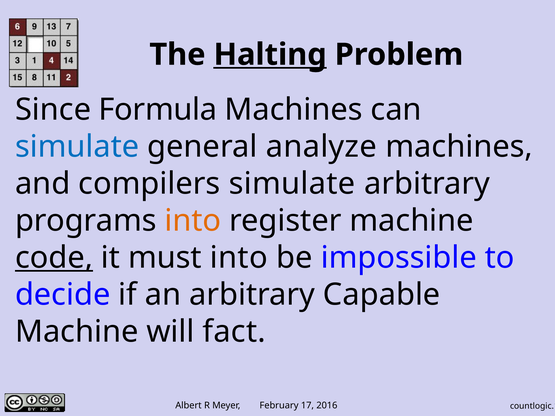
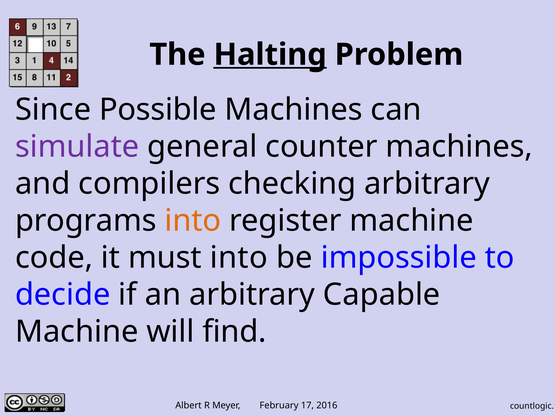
Formula: Formula -> Possible (158, 110)
simulate colour: blue -> purple (77, 147)
analyze: analyze -> counter (322, 147)
compilers simulate: simulate -> checking (292, 184)
code underline: present -> none (54, 258)
fact: fact -> find (234, 332)
